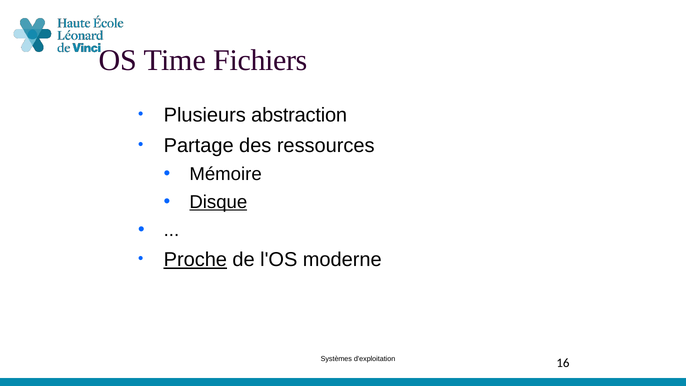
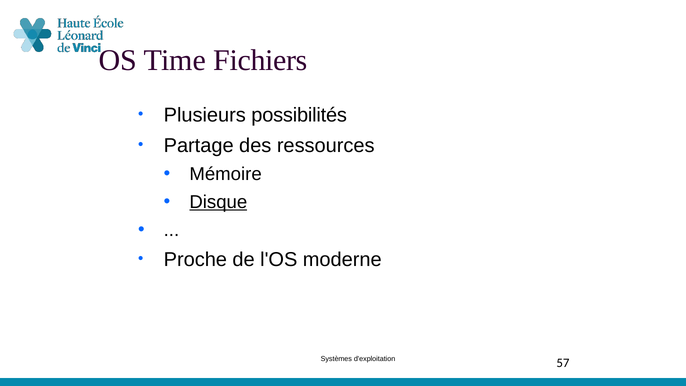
abstraction: abstraction -> possibilités (299, 115)
Proche underline: present -> none (195, 260)
16: 16 -> 57 (563, 363)
